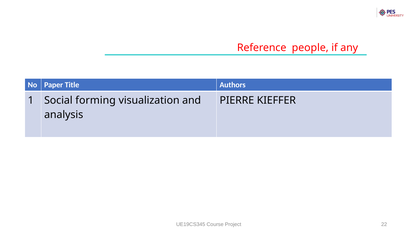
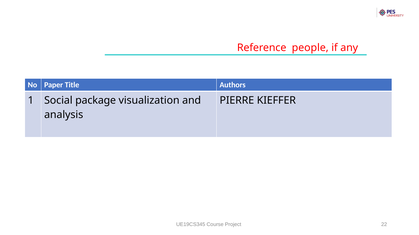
forming: forming -> package (96, 101)
